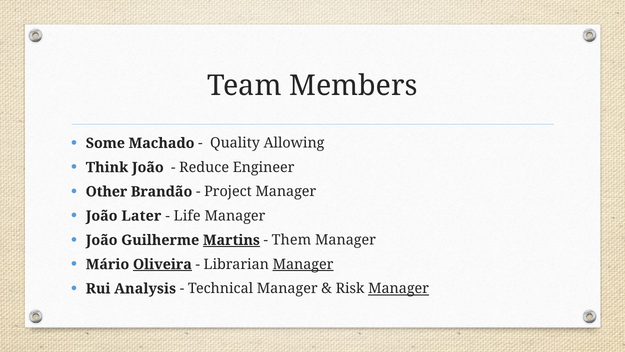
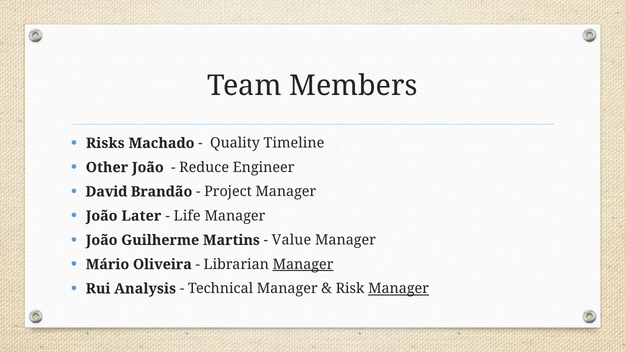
Some: Some -> Risks (105, 143)
Allowing: Allowing -> Timeline (294, 143)
Think: Think -> Other (107, 167)
Other: Other -> David (106, 191)
Martins underline: present -> none (231, 240)
Them: Them -> Value (291, 240)
Oliveira underline: present -> none (162, 264)
